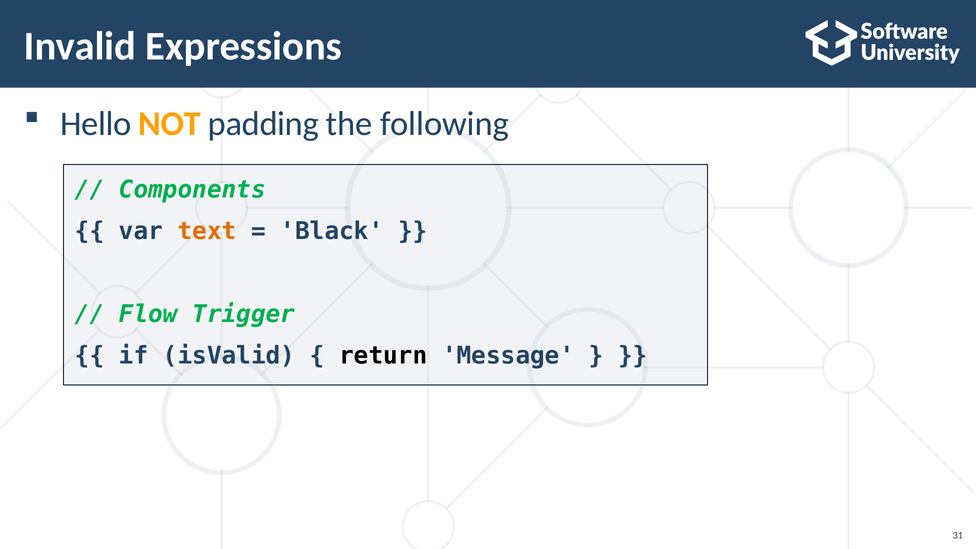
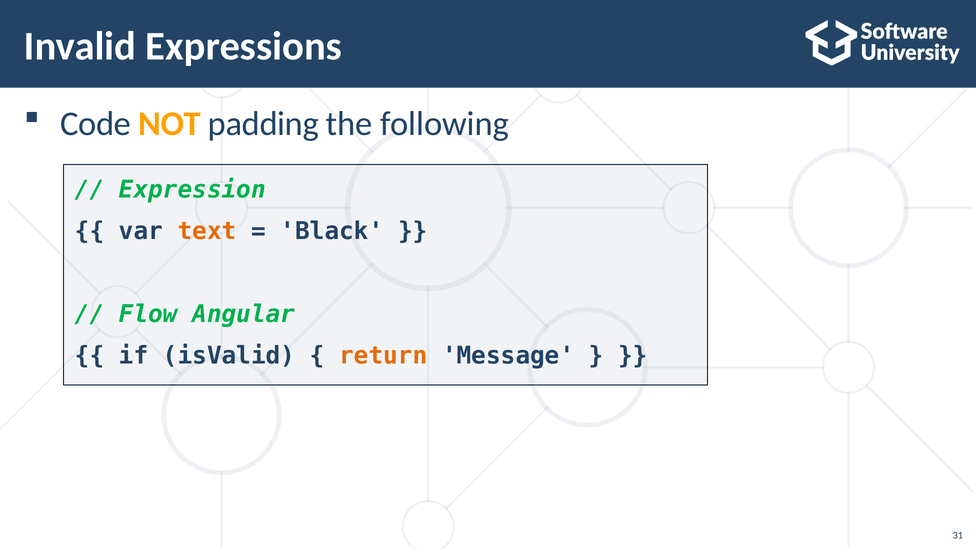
Hello: Hello -> Code (96, 124)
Components: Components -> Expression (192, 190)
Trigger: Trigger -> Angular (244, 314)
return colour: black -> orange (383, 356)
